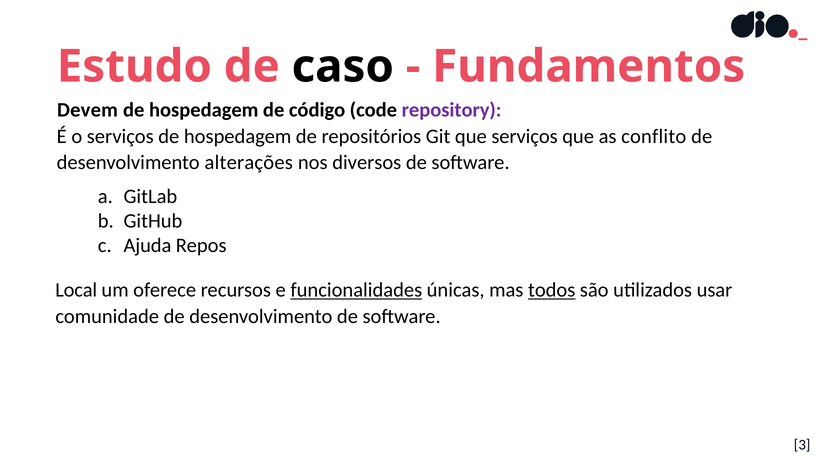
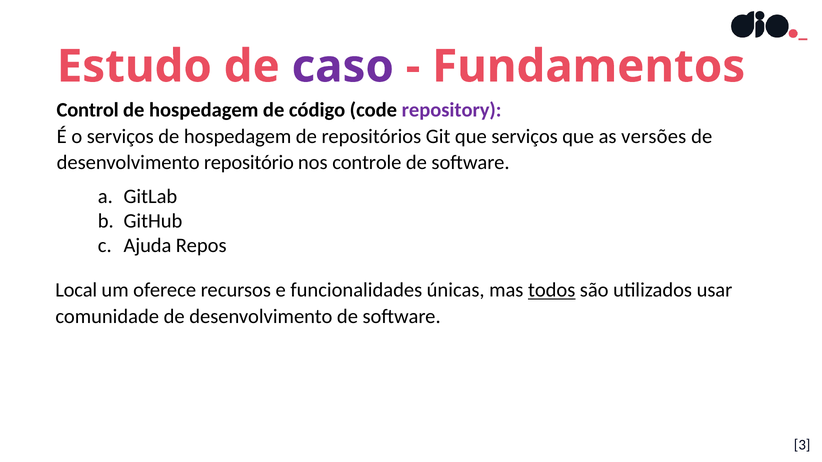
caso colour: black -> purple (343, 67)
Devem: Devem -> Control (88, 110)
conflito: conflito -> versões (654, 136)
alterações: alterações -> repositório (249, 163)
diversos: diversos -> controle (367, 163)
funcionalidades underline: present -> none (356, 290)
